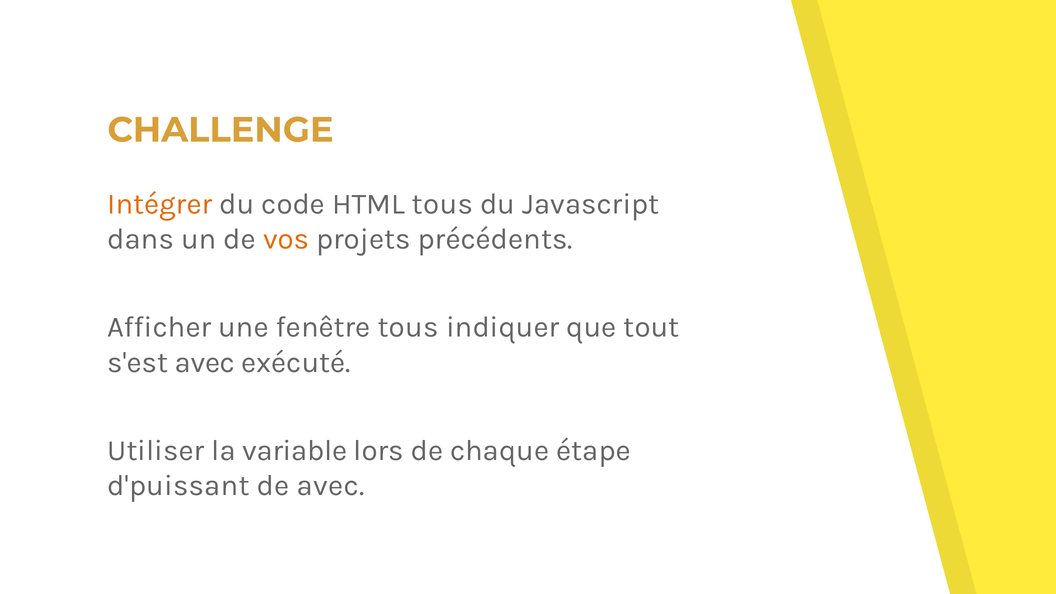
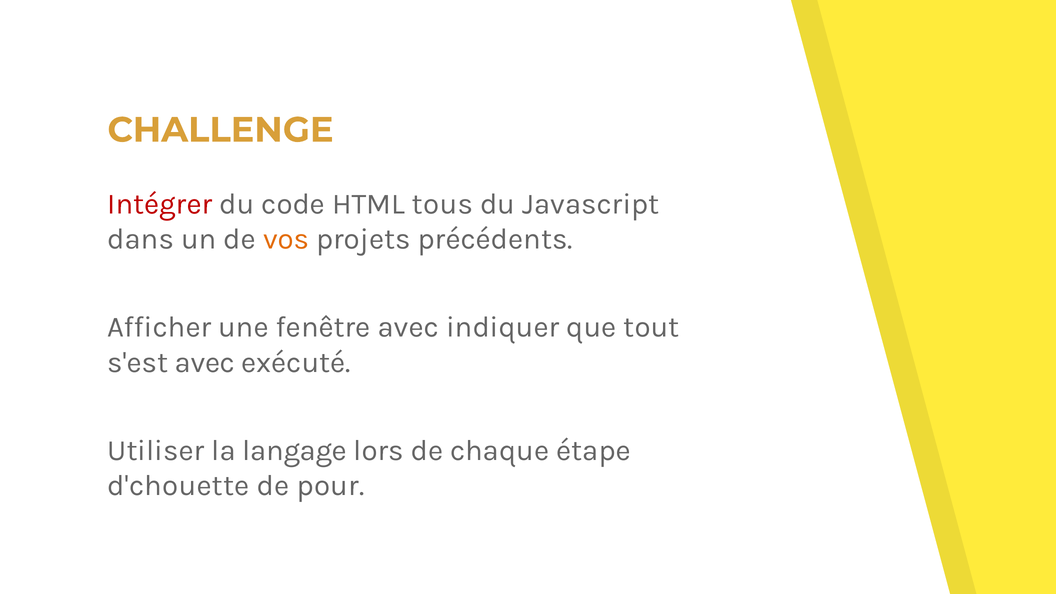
Intégrer colour: orange -> red (160, 204)
fenêtre tous: tous -> avec (408, 327)
variable: variable -> langage (295, 451)
d'puissant: d'puissant -> d'chouette (178, 486)
de avec: avec -> pour (331, 486)
